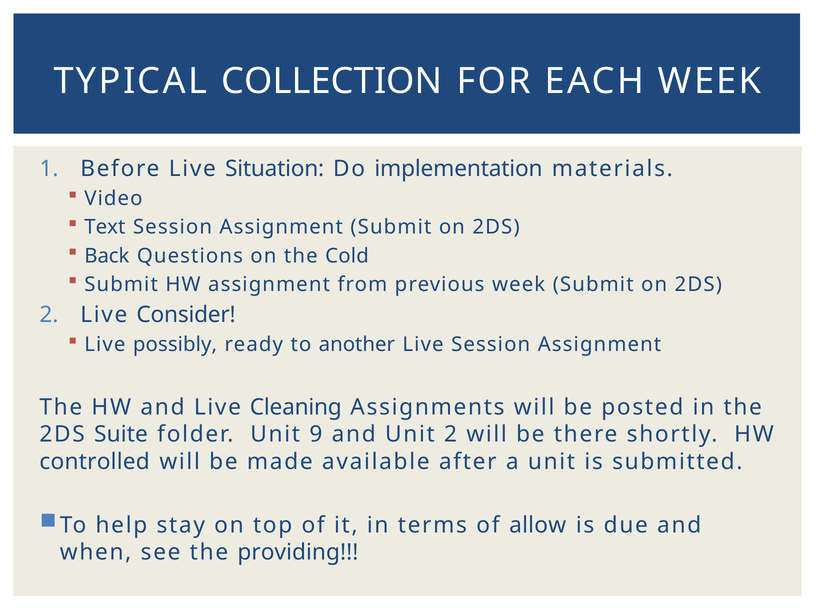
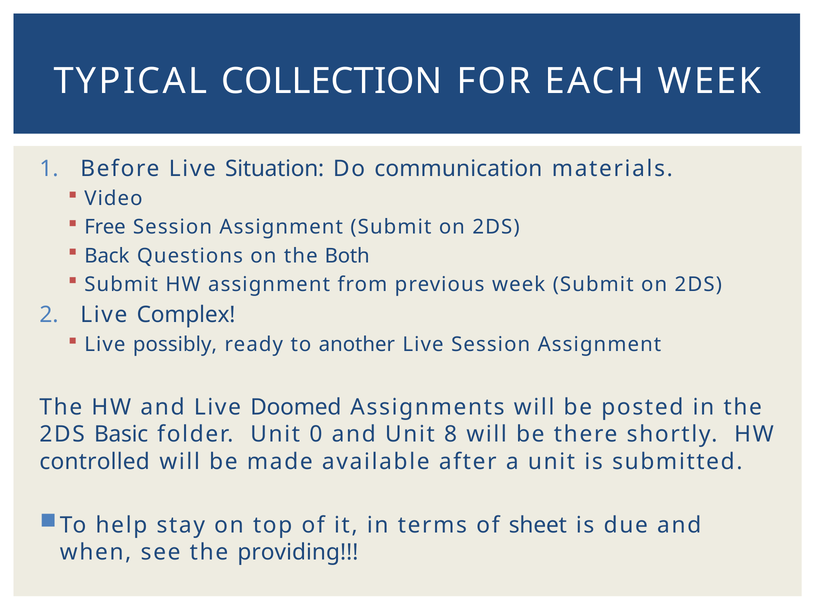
implementation: implementation -> communication (458, 169)
Text: Text -> Free (105, 227)
Cold: Cold -> Both (347, 256)
Consider: Consider -> Complex (186, 315)
Cleaning: Cleaning -> Doomed (296, 407)
Suite: Suite -> Basic (121, 434)
9: 9 -> 0 (316, 434)
Unit 2: 2 -> 8 (451, 434)
allow: allow -> sheet (538, 525)
